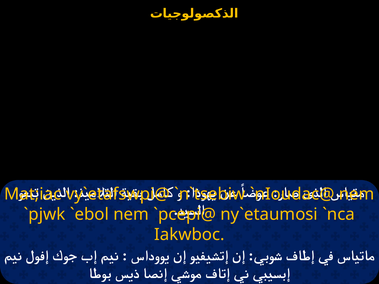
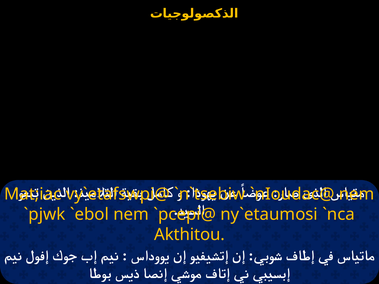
Iakwboc: Iakwboc -> Akthitou (190, 235)
